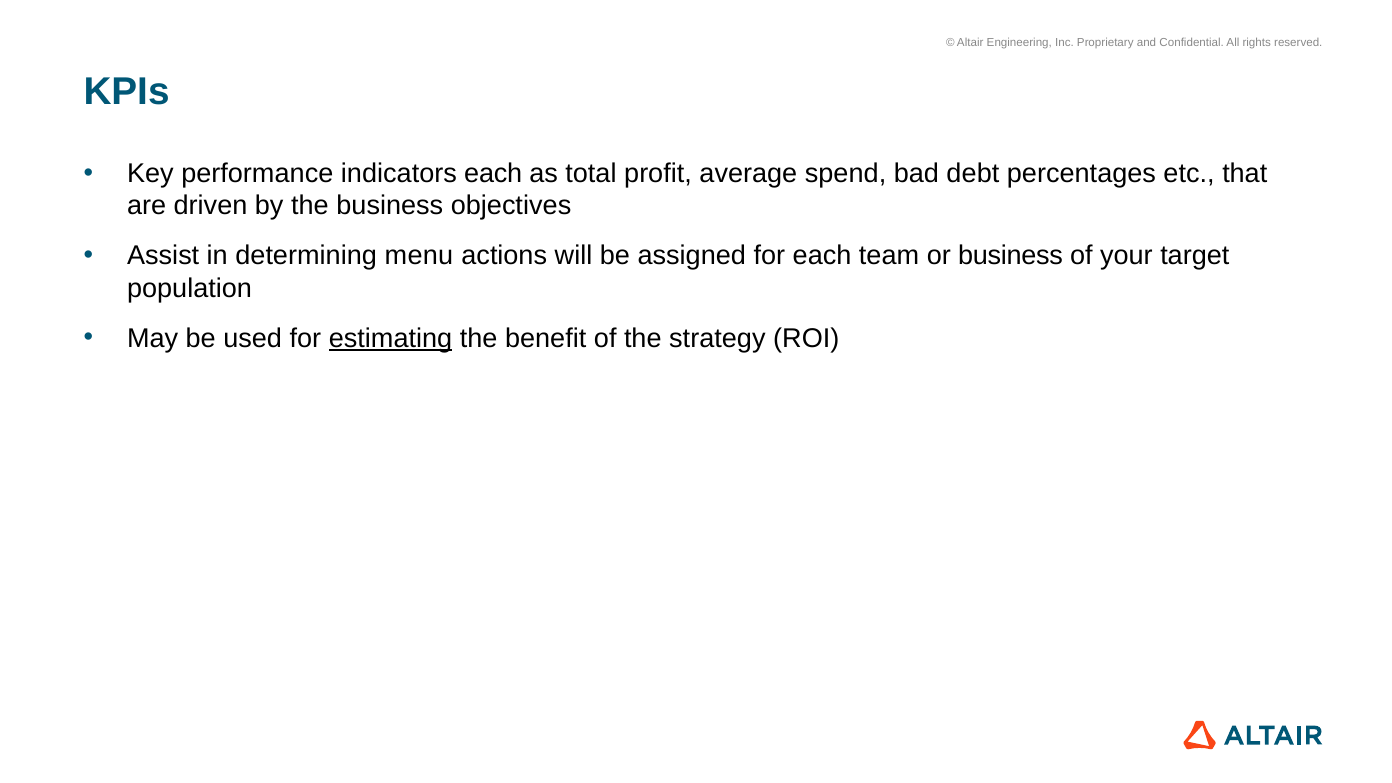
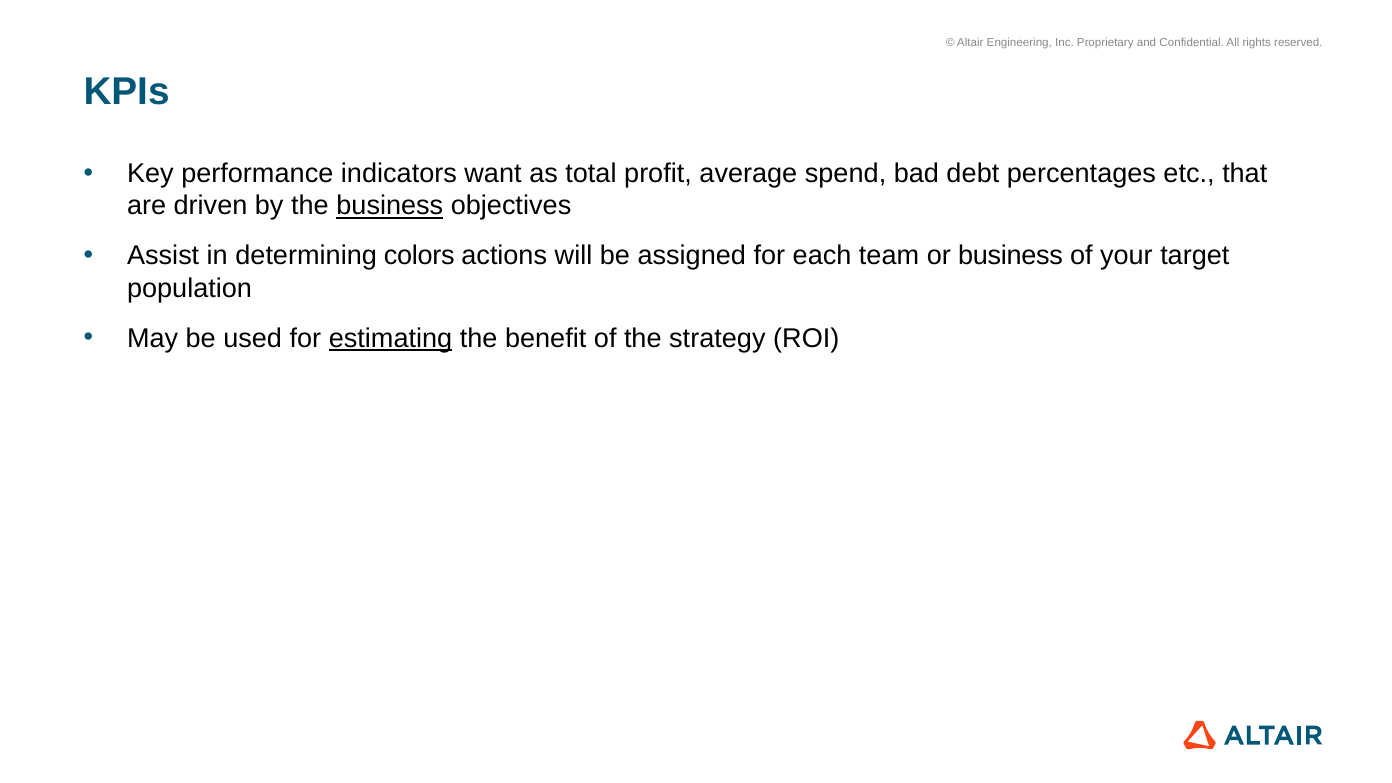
indicators each: each -> want (493, 174)
business underline: none -> present (390, 206)
menu: menu -> colors (419, 256)
